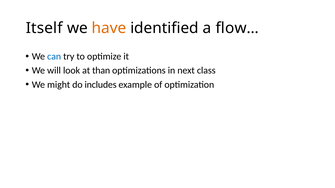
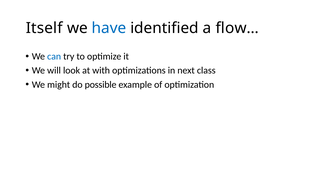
have colour: orange -> blue (109, 28)
than: than -> with (101, 71)
includes: includes -> possible (101, 85)
